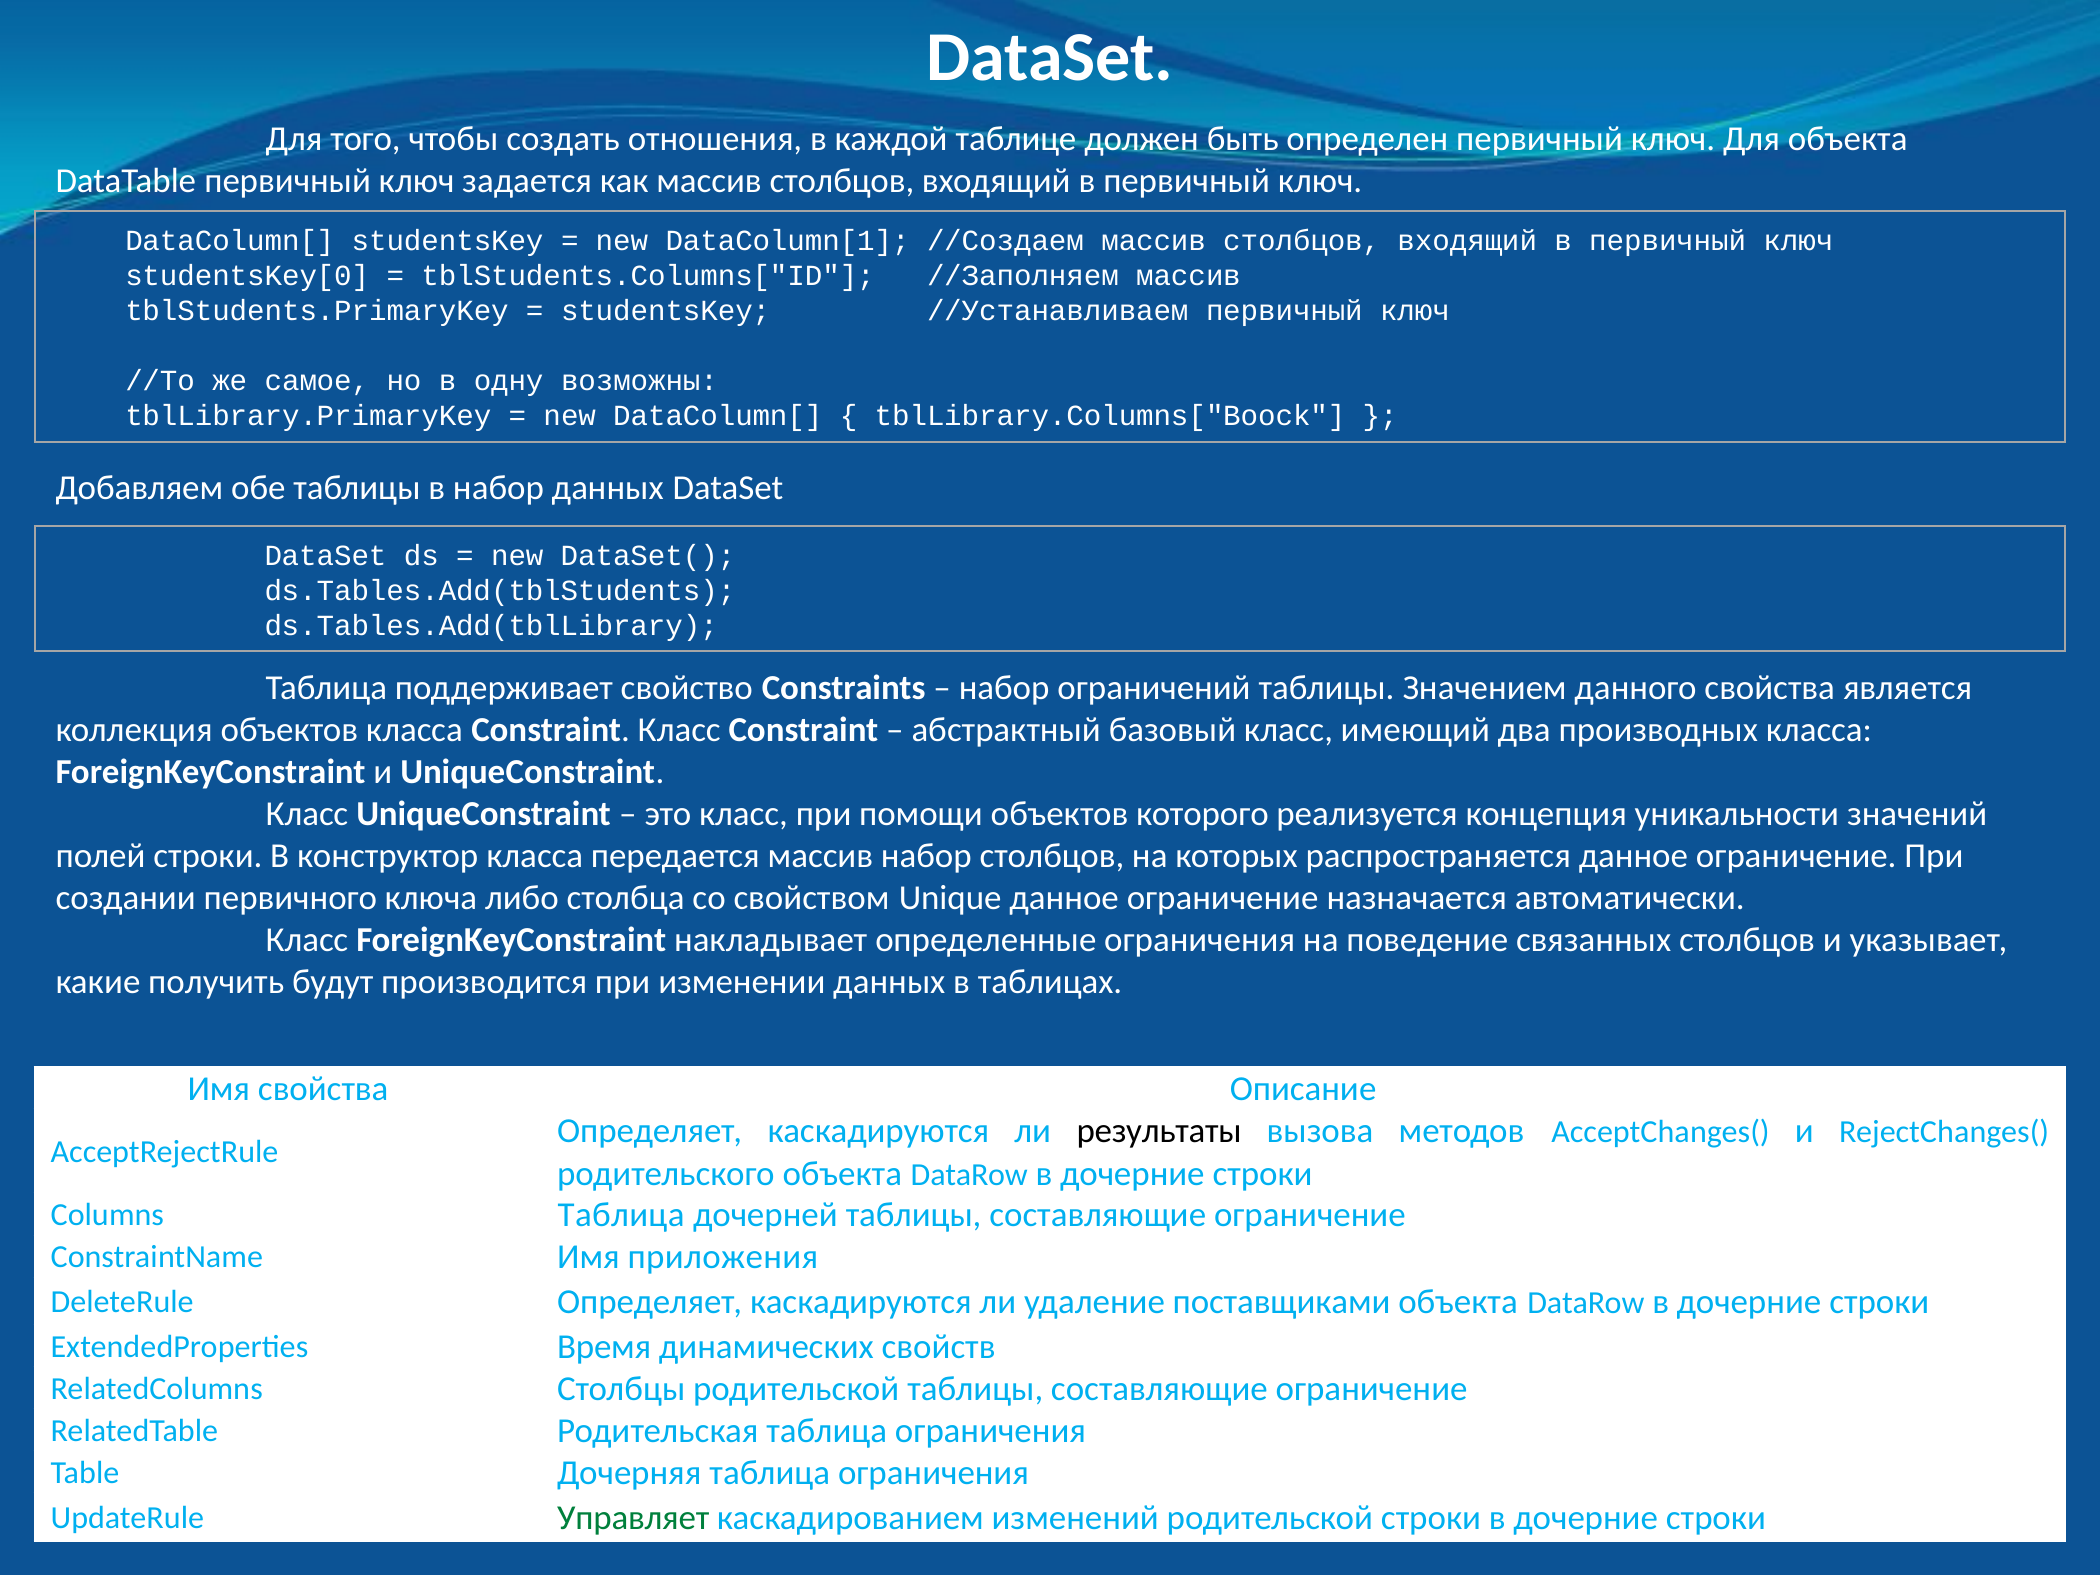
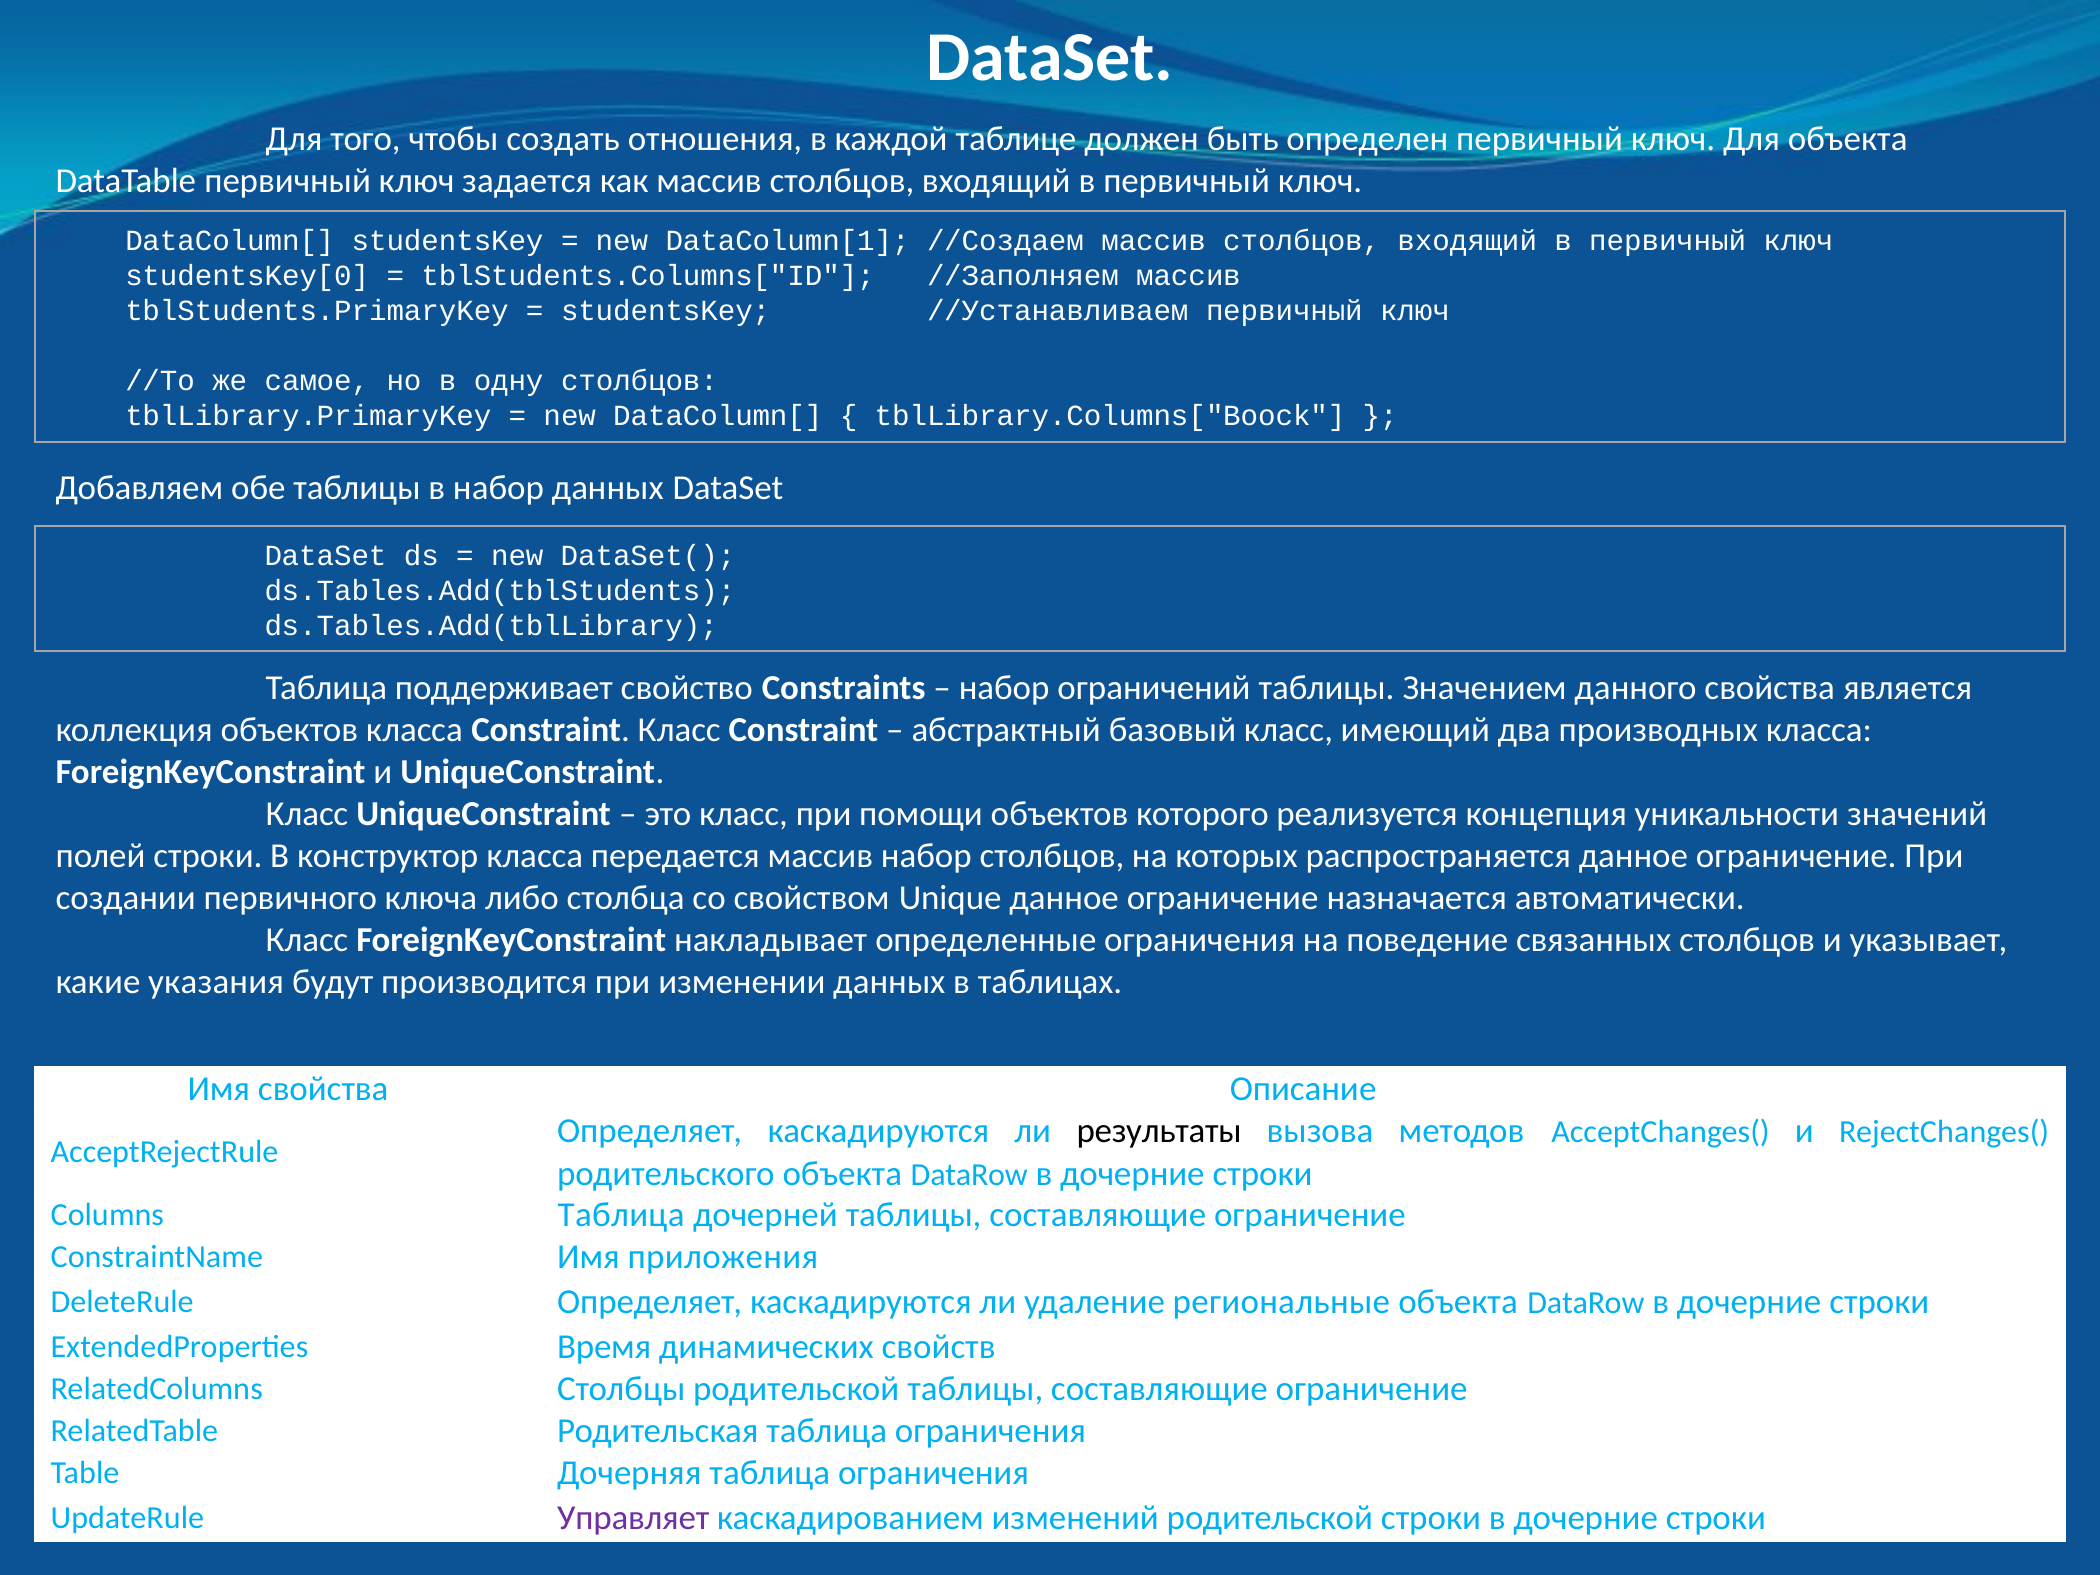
одну возможны: возможны -> столбцов (639, 381)
получить: получить -> указания (216, 982)
поставщиками: поставщиками -> региональные (1281, 1302)
Управляет colour: green -> purple (633, 1518)
